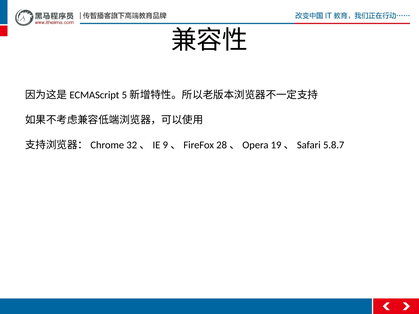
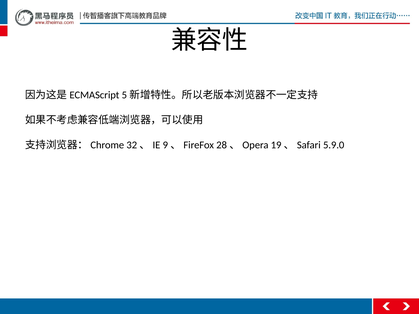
5.8.7: 5.8.7 -> 5.9.0 (334, 145)
